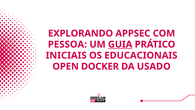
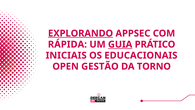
EXPLORANDO underline: none -> present (81, 33)
PESSOA: PESSOA -> RÁPIDA (67, 44)
DOCKER: DOCKER -> GESTÃO (100, 66)
USADO: USADO -> TORNO (154, 66)
